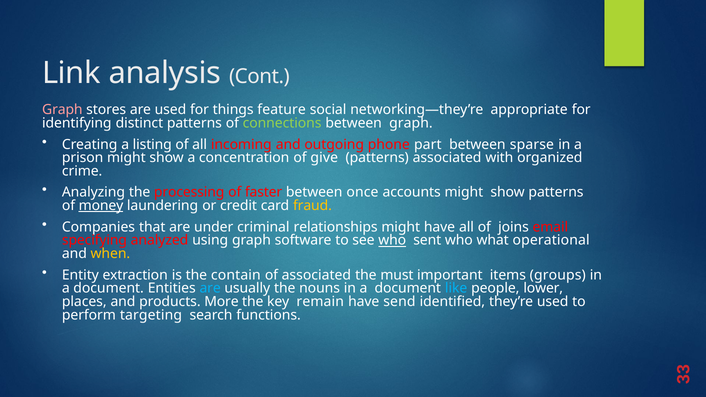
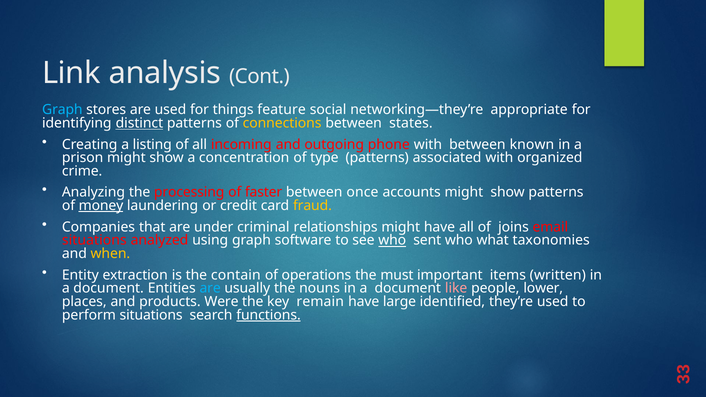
Graph colour: pink -> light blue (62, 110)
distinct underline: none -> present (139, 123)
connections colour: light green -> yellow (282, 123)
between graph: graph -> states (411, 123)
phone part: part -> with (428, 144)
sparse: sparse -> known (532, 144)
give: give -> type (324, 158)
specifying: specifying -> situations (94, 240)
operational: operational -> taxonomies (551, 240)
of associated: associated -> operations (316, 275)
groups: groups -> written (558, 275)
like colour: light blue -> pink (456, 288)
More: More -> Were (221, 302)
send: send -> large (400, 302)
perform targeting: targeting -> situations (151, 315)
functions underline: none -> present (269, 315)
